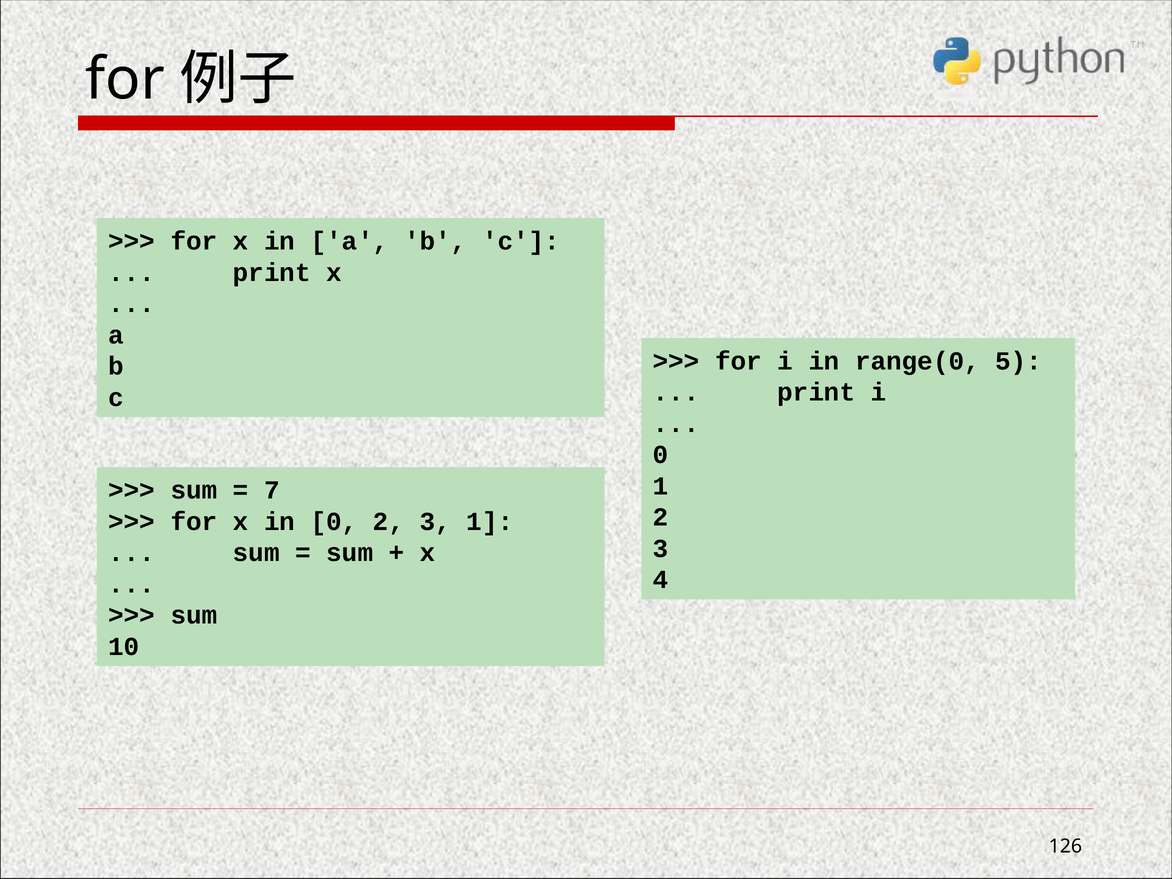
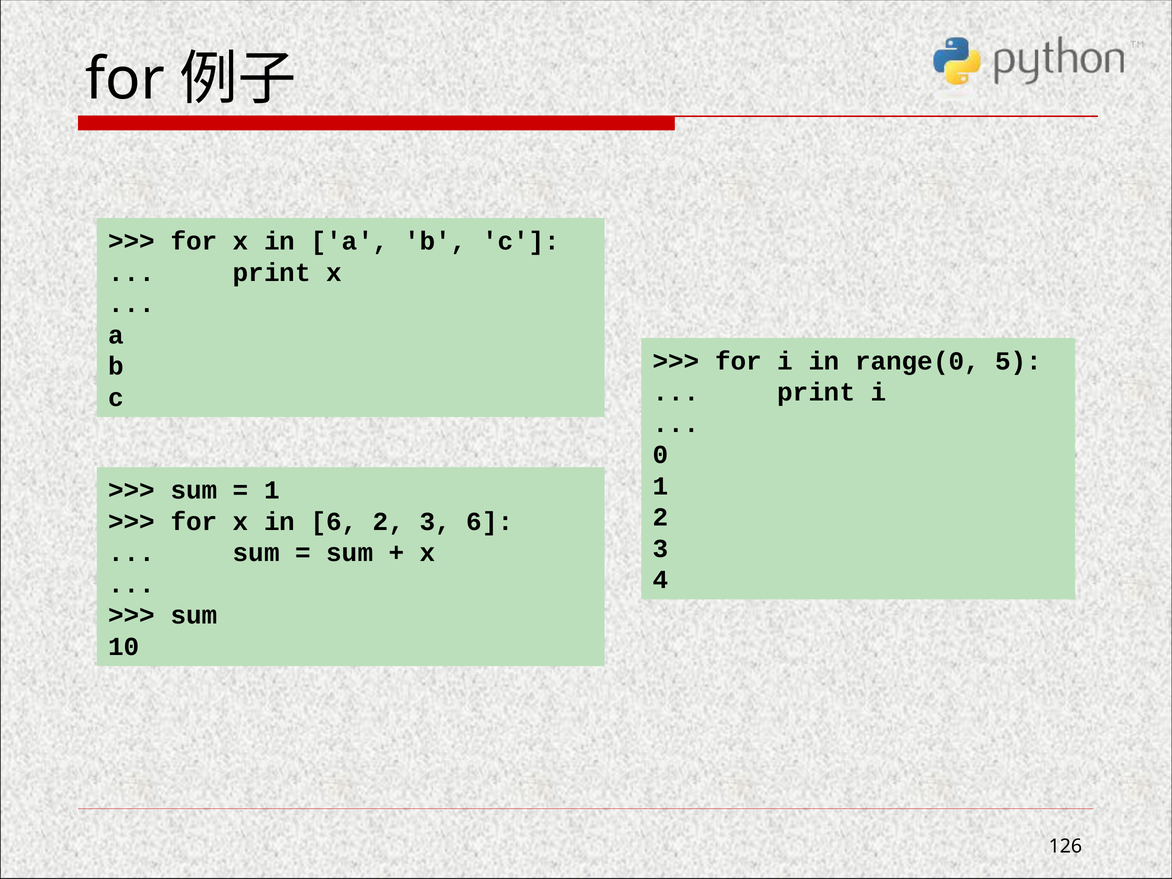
7: 7 -> 1 (272, 490)
in 0: 0 -> 6 (334, 522)
3 1: 1 -> 6 (490, 522)
